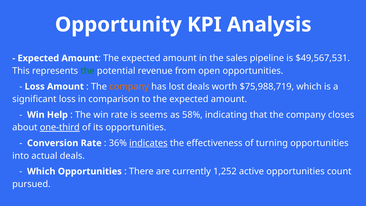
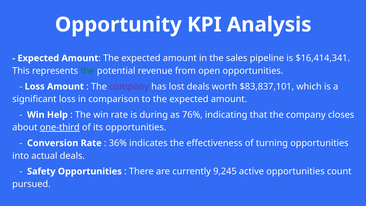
$49,567,531: $49,567,531 -> $16,414,341 (323, 58)
company colour: orange -> purple (129, 86)
$75,988,719: $75,988,719 -> $83,837,101 (267, 86)
seems: seems -> during (154, 115)
58%: 58% -> 76% (192, 115)
indicates underline: present -> none (148, 143)
Which: Which -> Safety (41, 171)
1,252: 1,252 -> 9,245 (225, 171)
